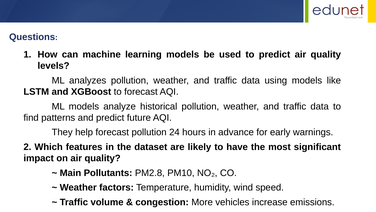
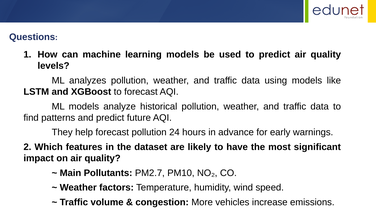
PM2.8: PM2.8 -> PM2.7 (150, 173)
